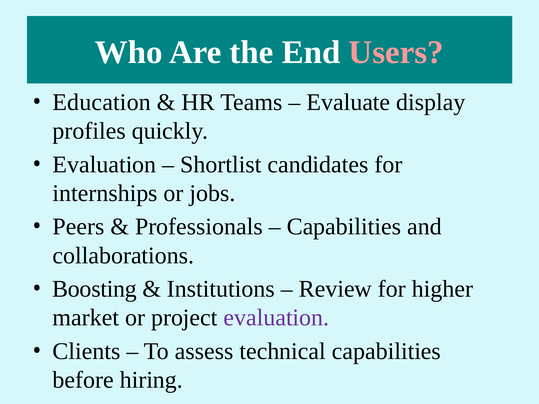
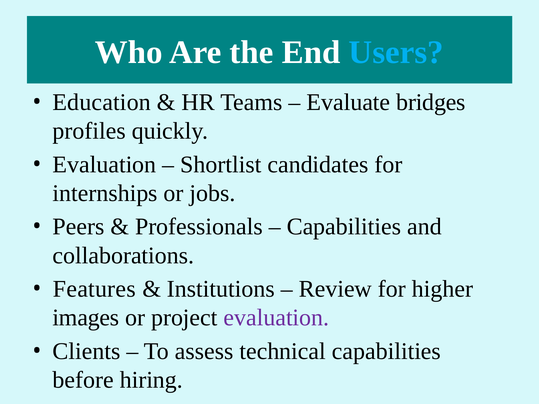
Users colour: pink -> light blue (396, 52)
display: display -> bridges (431, 102)
Boosting: Boosting -> Features (94, 289)
market: market -> images (86, 318)
